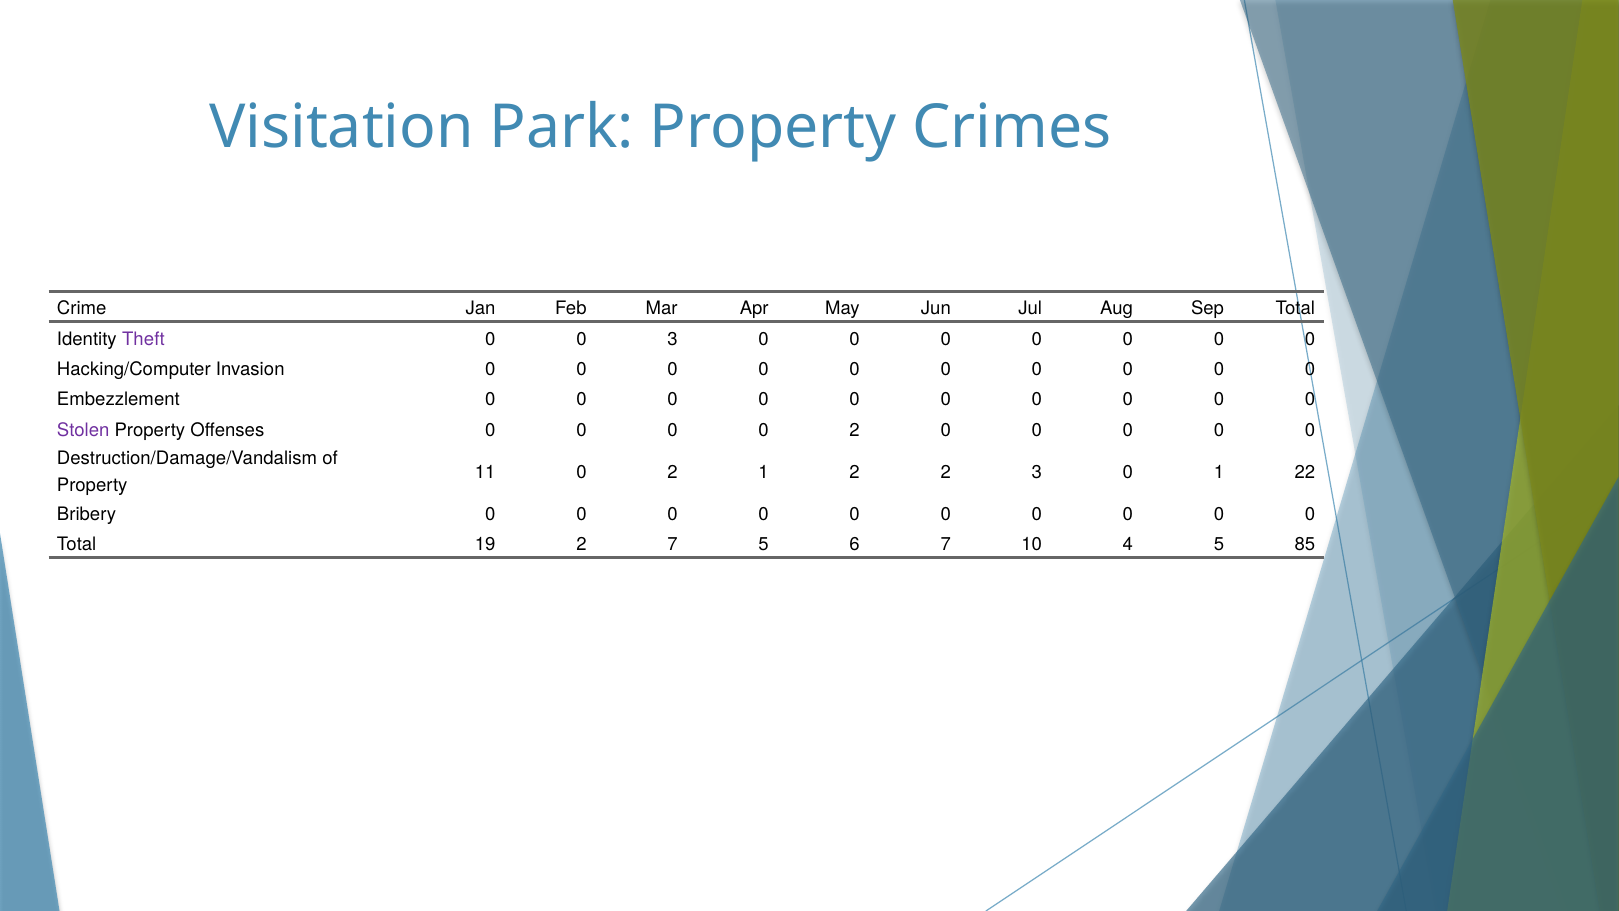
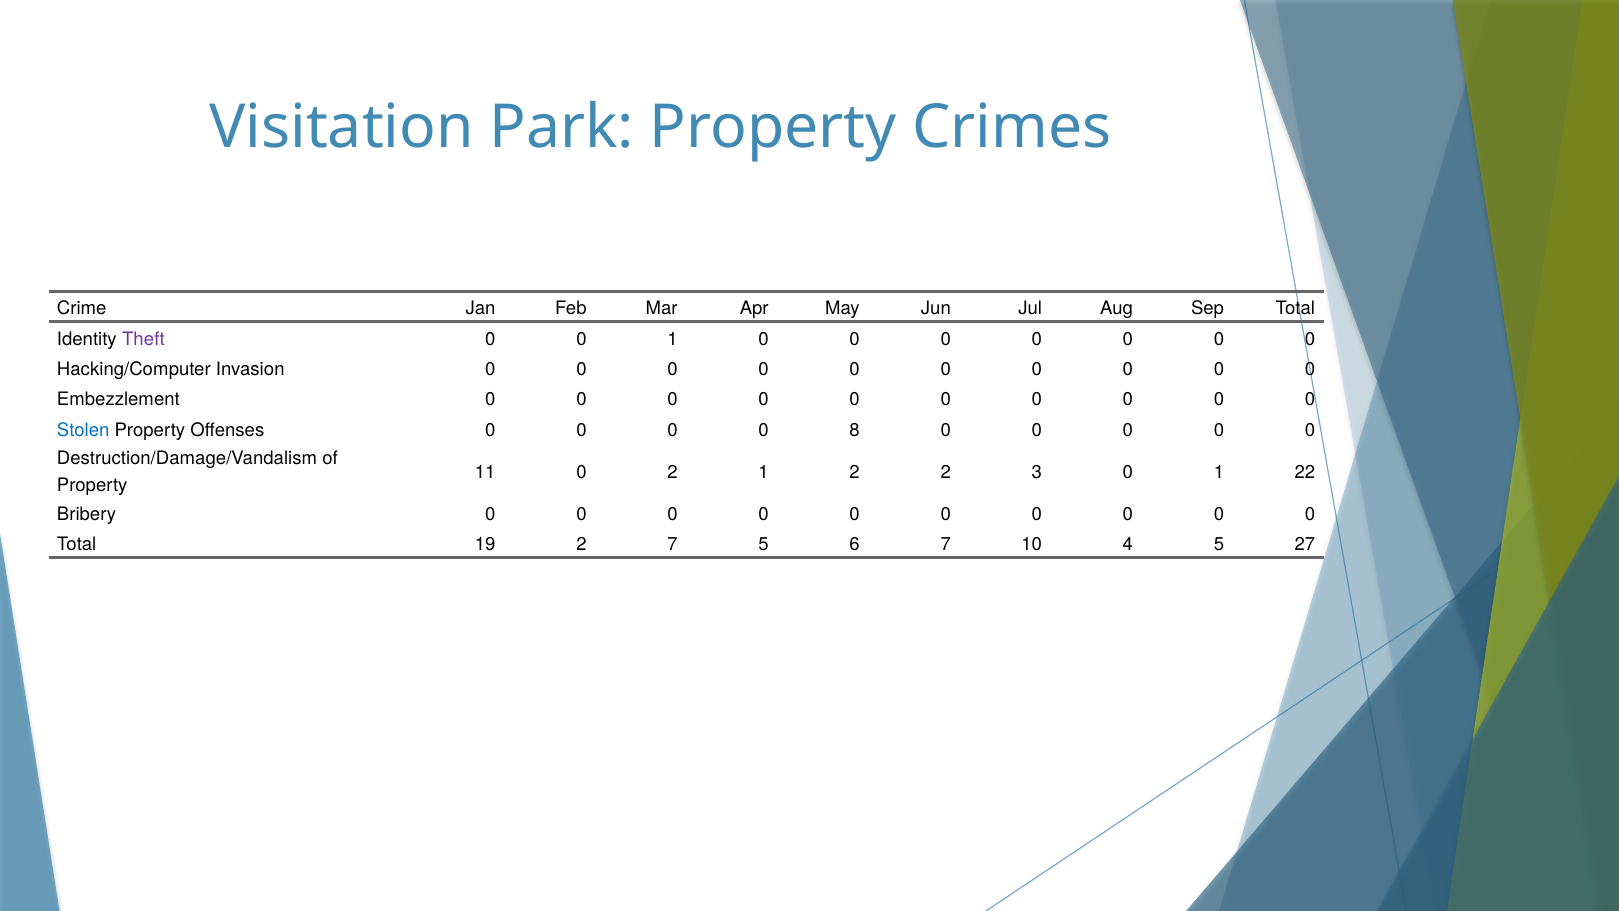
0 0 3: 3 -> 1 (673, 339)
Stolen colour: purple -> blue (83, 430)
0 0 2: 2 -> 8 (855, 430)
85: 85 -> 27 (1305, 544)
